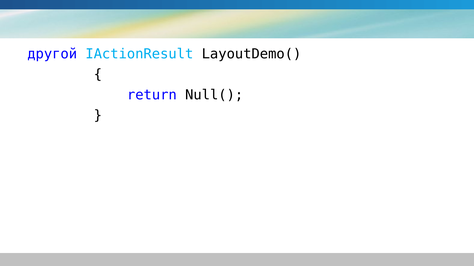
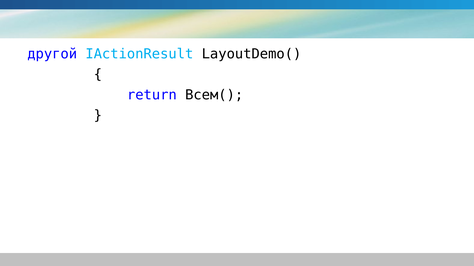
Null(: Null( -> Всем( (214, 95)
